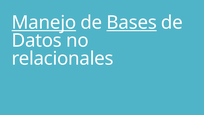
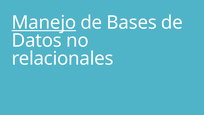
Bases underline: present -> none (132, 23)
